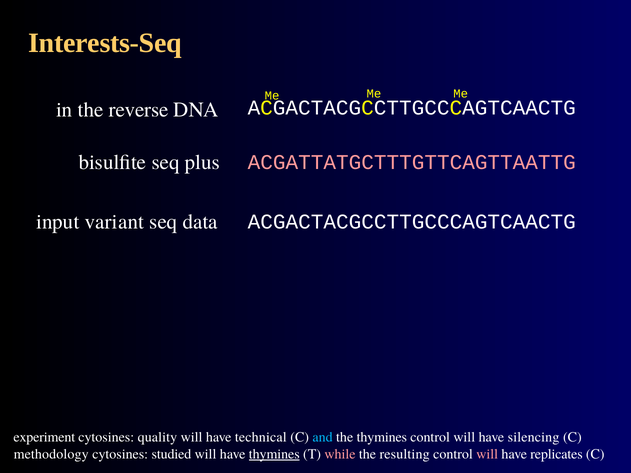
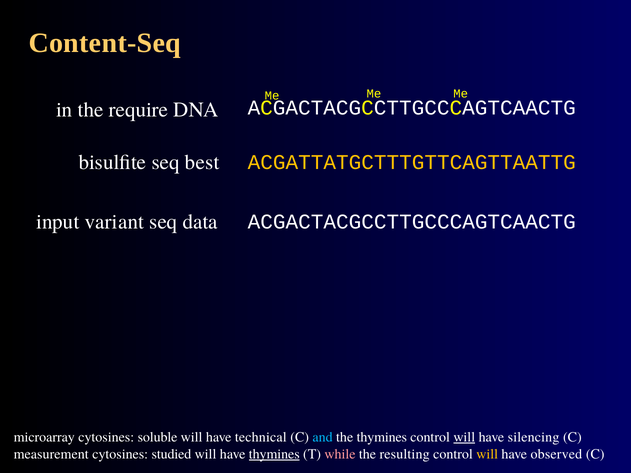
Interests-Seq: Interests-Seq -> Content-Seq (105, 43)
reverse: reverse -> require (138, 110)
plus: plus -> best (202, 162)
ACGATTATGCTTTGTTCAGTTAATTG colour: pink -> yellow (412, 162)
experiment: experiment -> microarray (44, 437)
quality: quality -> soluble (158, 437)
will underline: none -> present (464, 437)
methodology: methodology -> measurement (51, 454)
will colour: pink -> yellow (487, 454)
replicates: replicates -> observed (556, 454)
